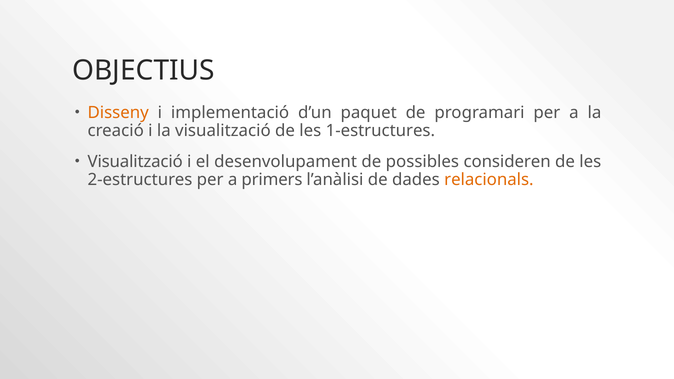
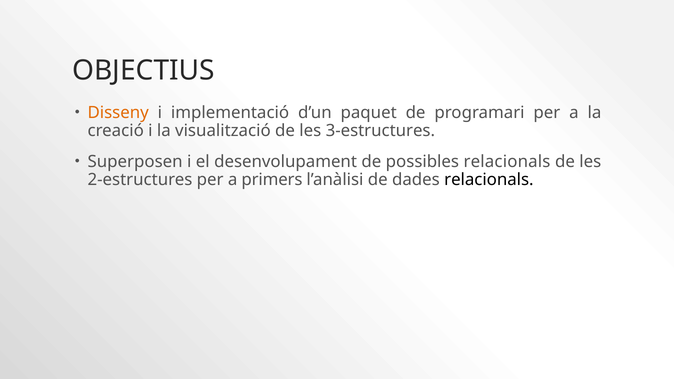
1-estructures: 1-estructures -> 3-estructures (380, 131)
Visualització: Visualització -> Superposen (135, 162)
possibles consideren: consideren -> relacionals (507, 162)
relacionals colour: orange -> black (489, 180)
